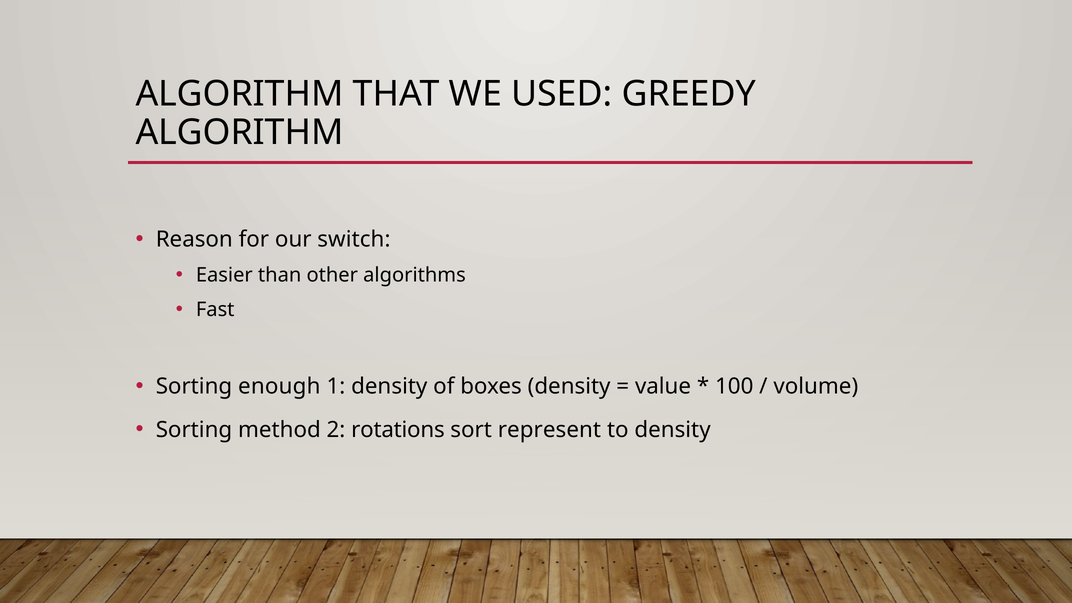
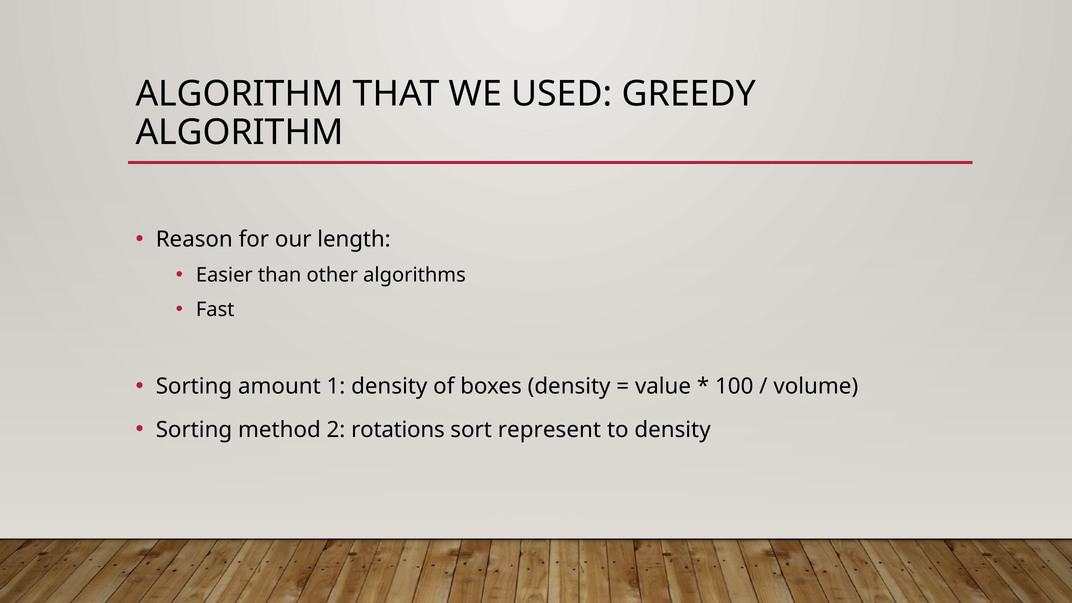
switch: switch -> length (354, 240)
enough: enough -> amount (279, 386)
